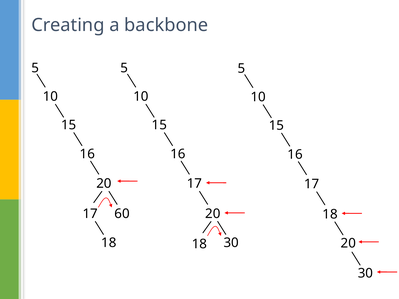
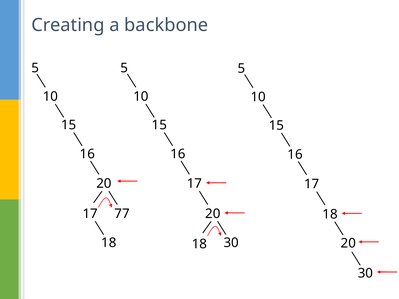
60: 60 -> 77 (122, 214)
